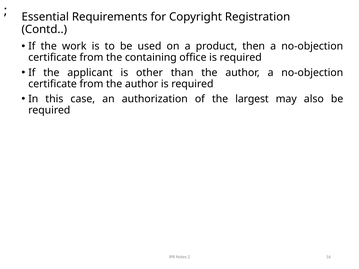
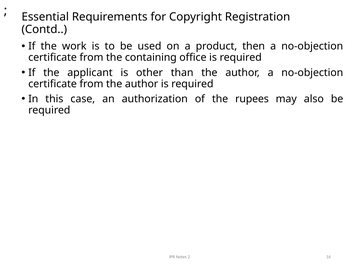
largest: largest -> rupees (252, 99)
